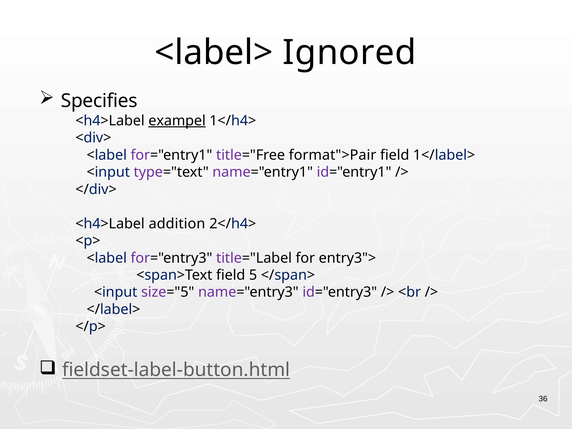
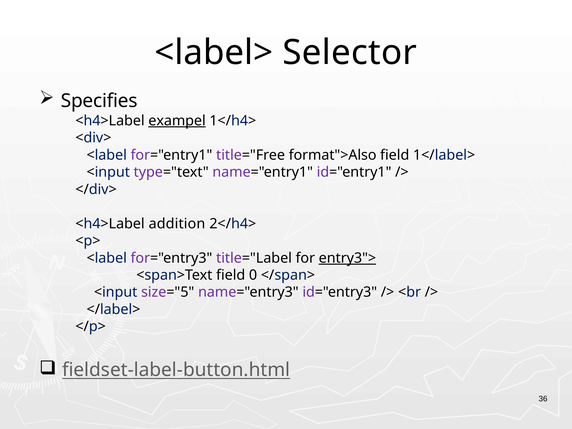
Ignored: Ignored -> Selector (350, 52)
format">Pair: format">Pair -> format">Also (333, 155)
entry3"> underline: none -> present (347, 258)
5: 5 -> 0 (253, 275)
